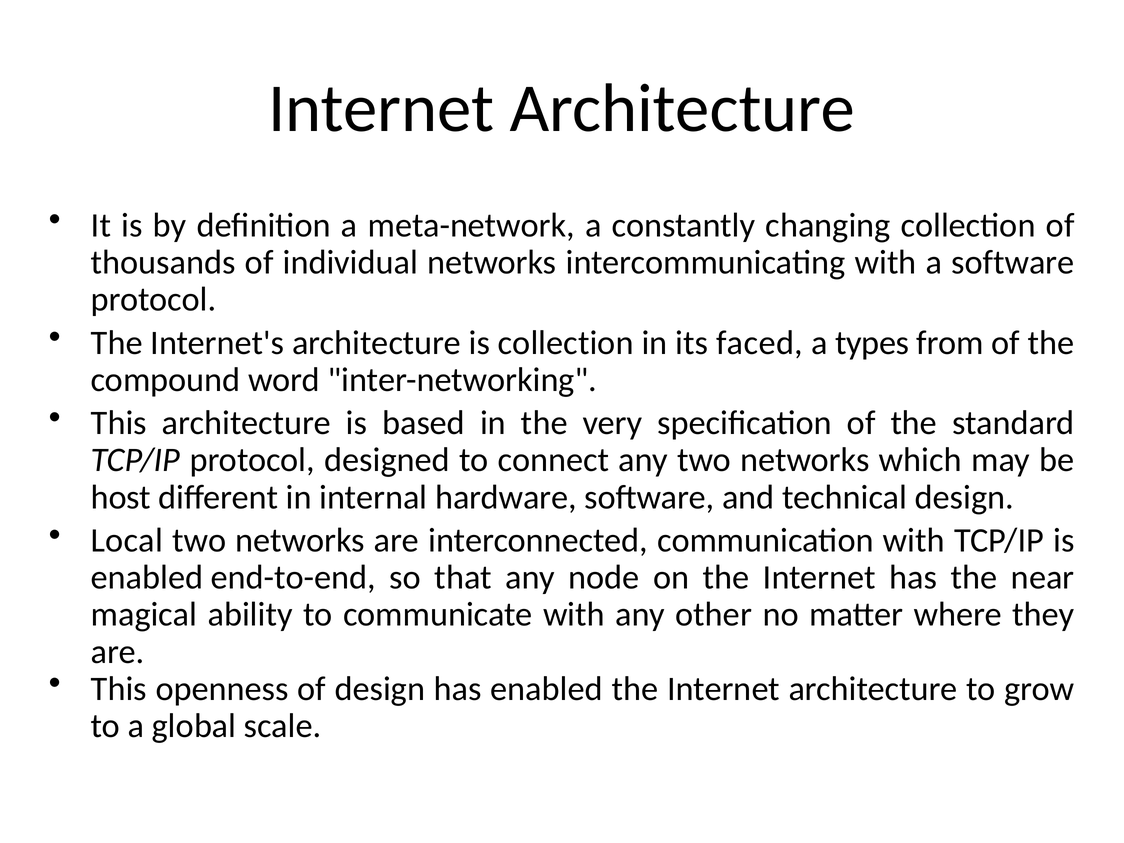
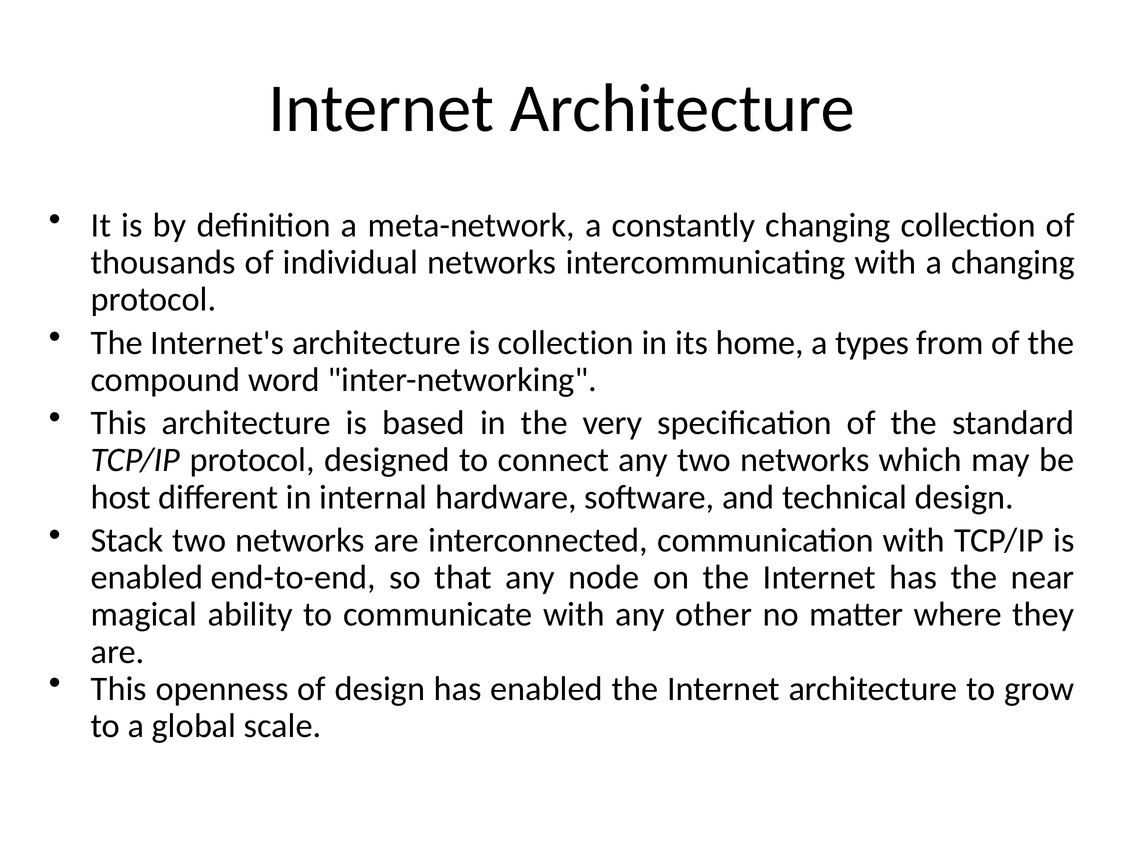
a software: software -> changing (1013, 262)
faced: faced -> home (760, 343)
Local: Local -> Stack (127, 540)
